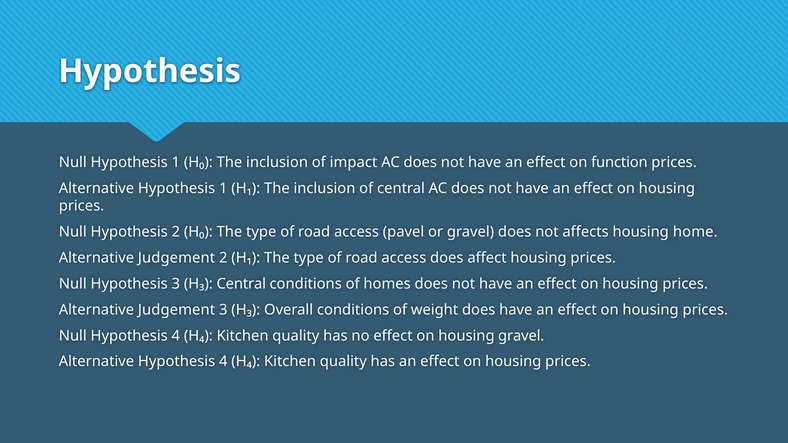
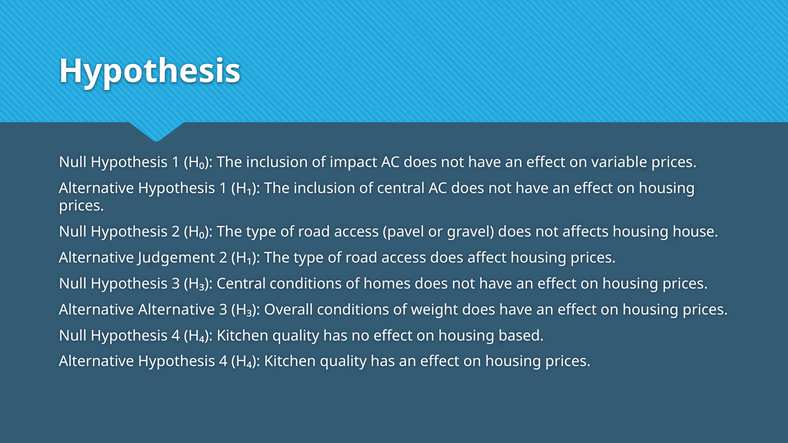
function: function -> variable (619, 162)
home: home -> house (695, 232)
Judgement: Judgement -> Alternative (177, 310)
housing gravel: gravel -> based (521, 336)
